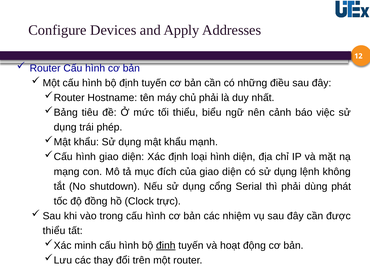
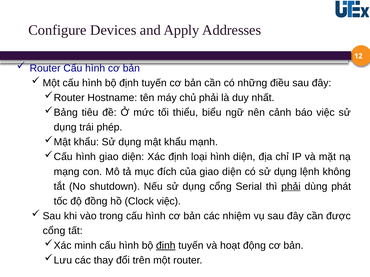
phải underline: none -> present (291, 187)
Clock trực: trực -> việc (169, 202)
thiểu: thiểu -> cổng (54, 231)
